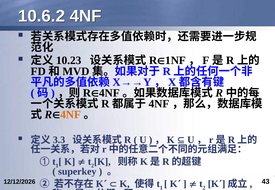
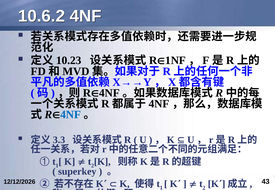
4NF colour: orange -> blue (71, 115)
